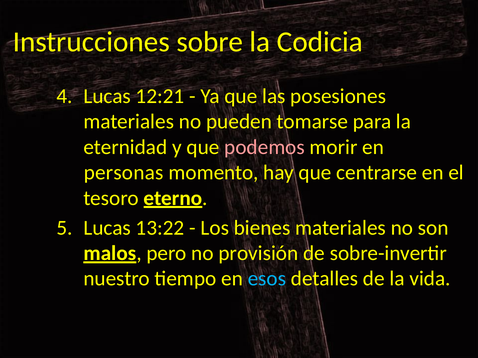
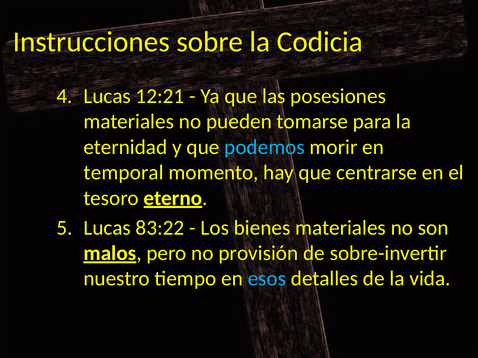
podemos colour: pink -> light blue (265, 147)
personas: personas -> temporal (124, 173)
13:22: 13:22 -> 83:22 (160, 228)
